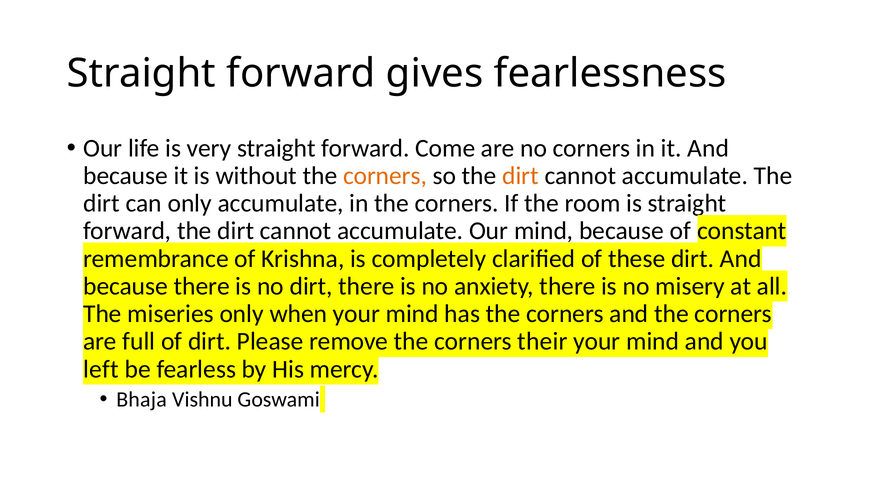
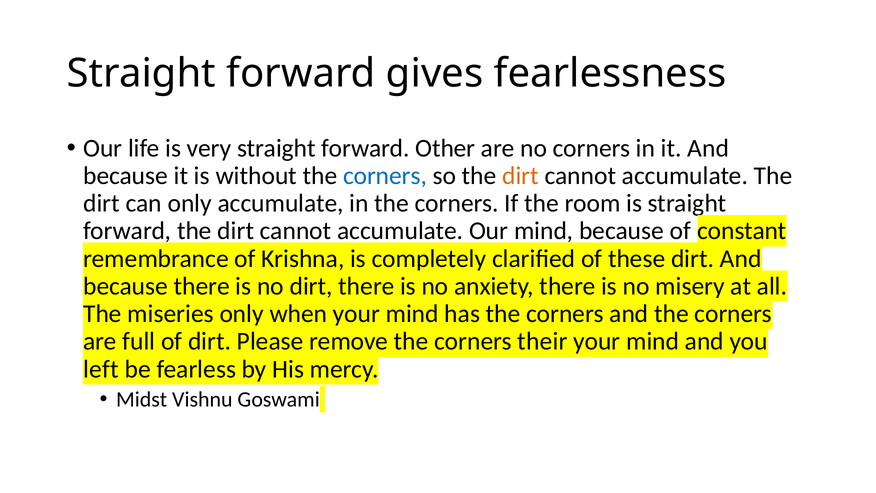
Come: Come -> Other (445, 148)
corners colour: orange -> blue (385, 176)
Bhaja: Bhaja -> Midst (142, 399)
